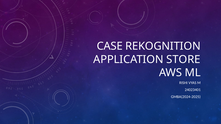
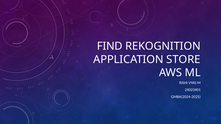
CASE: CASE -> FIND (110, 46)
